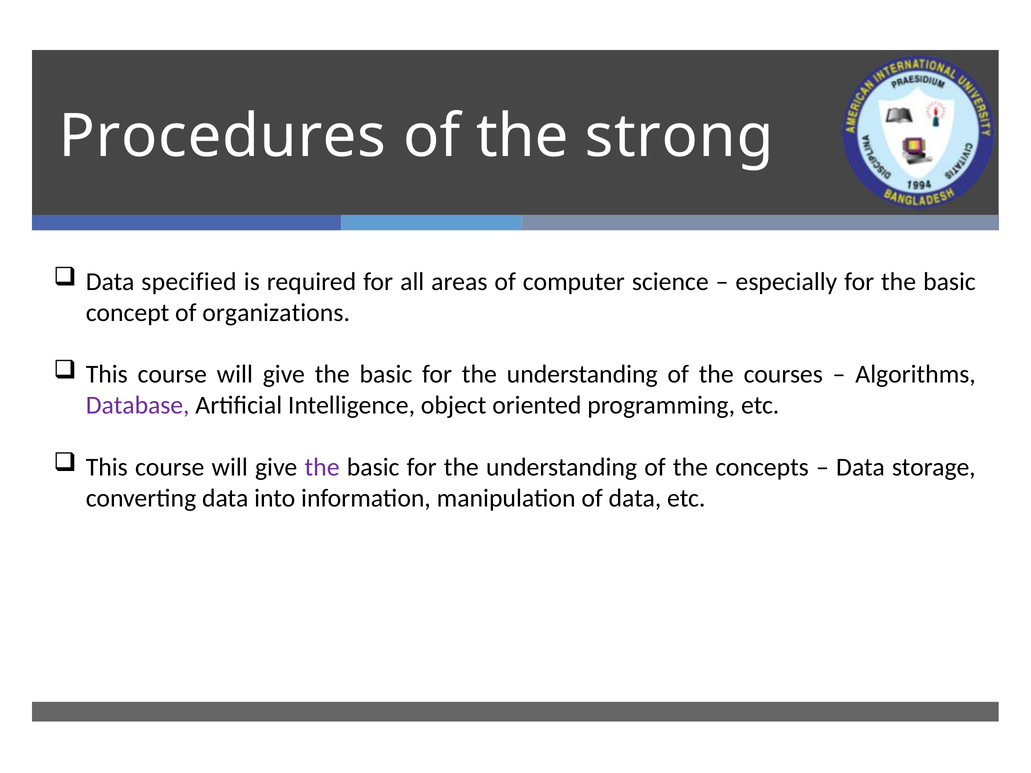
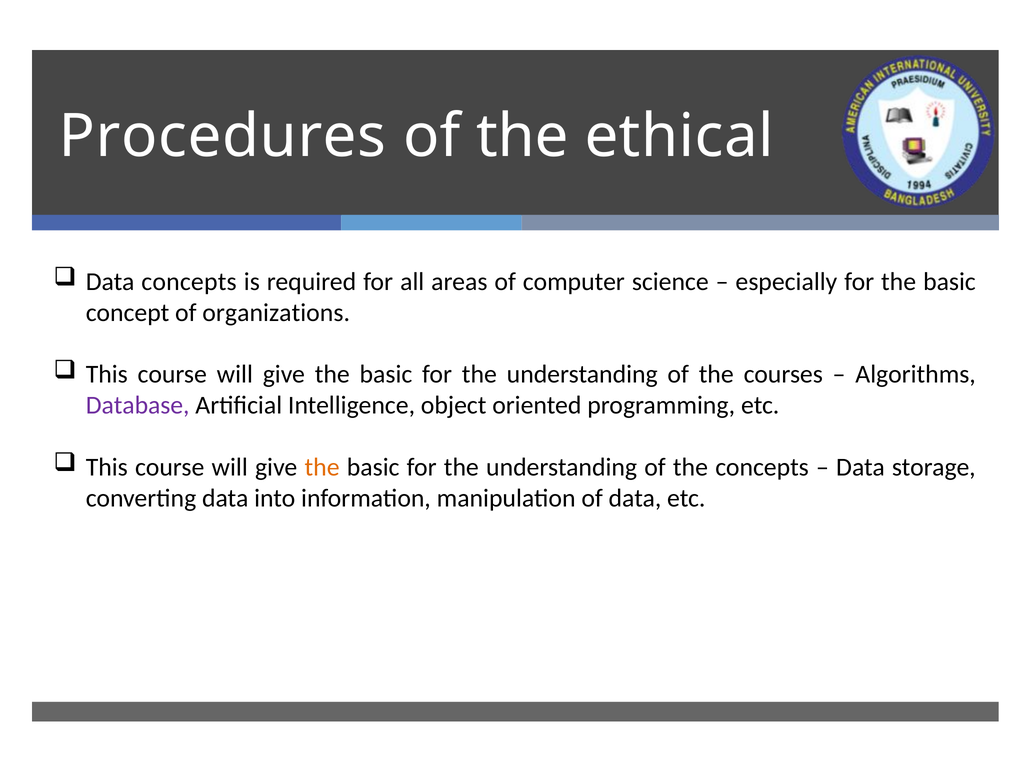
strong: strong -> ethical (679, 136)
Data specified: specified -> concepts (189, 282)
the colour: purple -> orange (322, 467)
